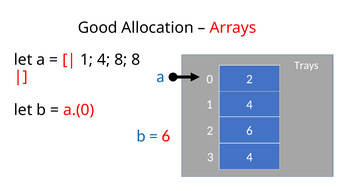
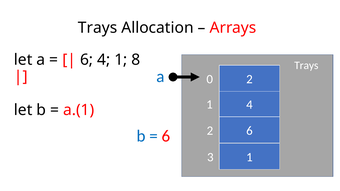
Good: Good -> Trays (98, 28)
1: 1 -> 6 (87, 60)
4 8: 8 -> 1 (121, 60)
a.(0: a.(0 -> a.(1 (79, 110)
3 4: 4 -> 1 (249, 157)
